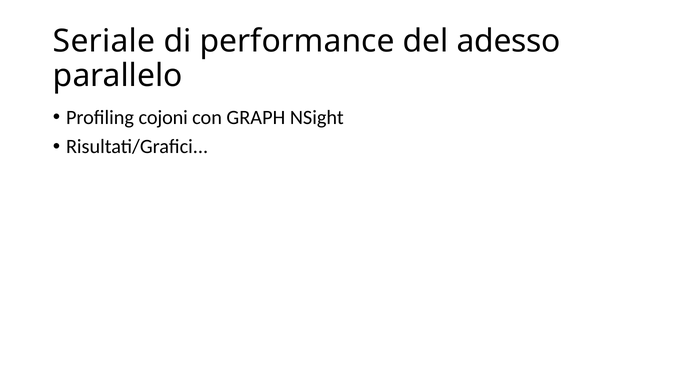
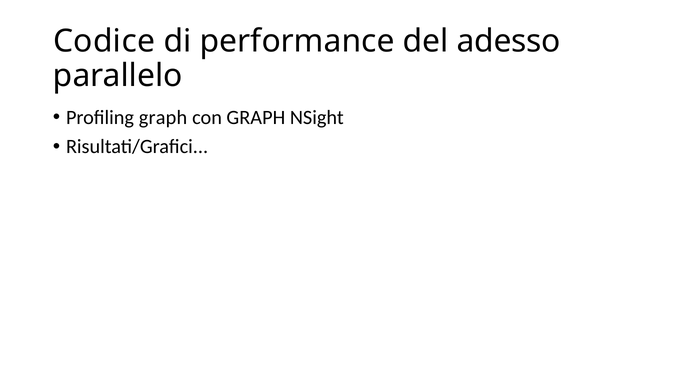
Seriale: Seriale -> Codice (104, 41)
Profiling cojoni: cojoni -> graph (163, 118)
